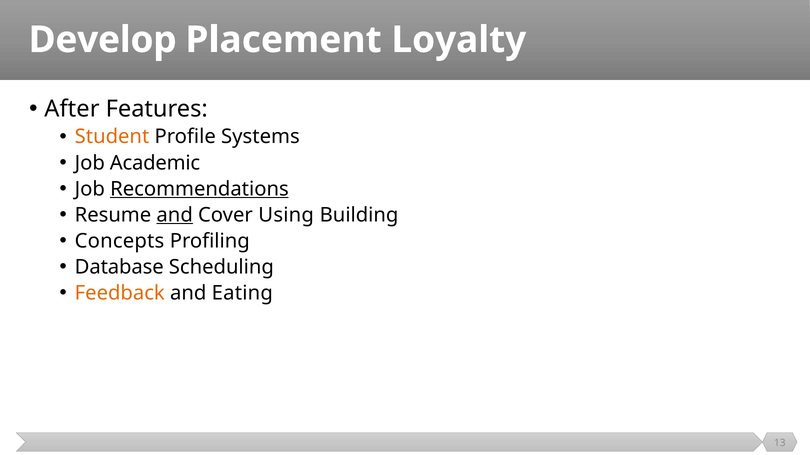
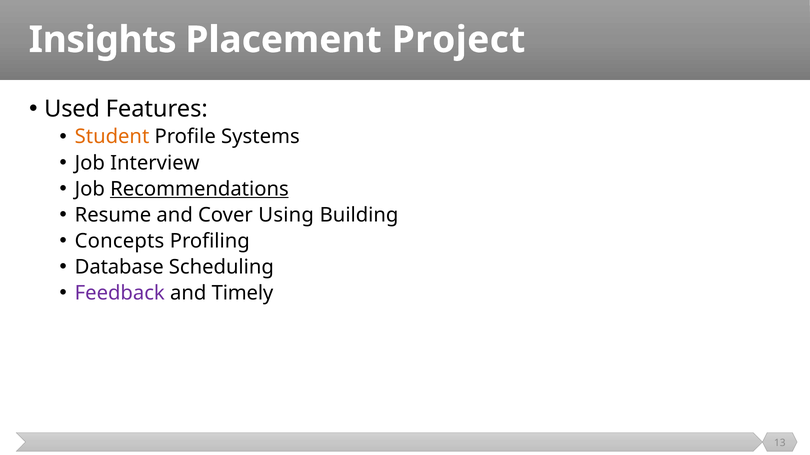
Develop: Develop -> Insights (103, 40)
Loyalty: Loyalty -> Project (459, 40)
After: After -> Used (72, 109)
Academic: Academic -> Interview (155, 163)
and underline: present -> none (175, 215)
Feedback colour: orange -> purple (120, 293)
Eating: Eating -> Timely (242, 293)
